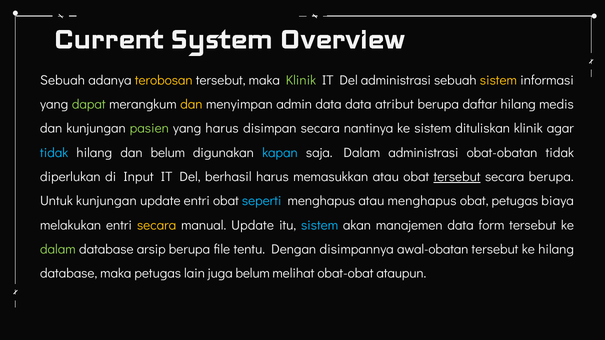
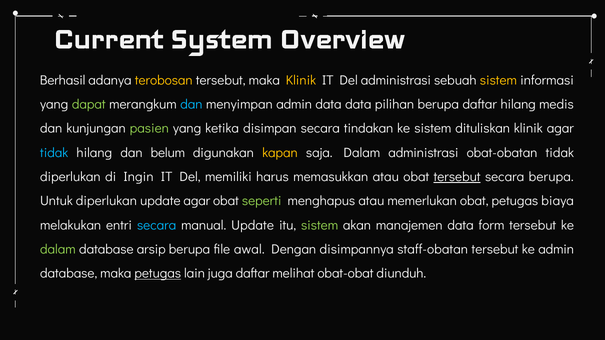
Sebuah: Sebuah -> Berhasil (63, 80)
Klinik colour: light green -> yellow (301, 80)
dan colour: yellow -> light blue (191, 104)
atribut: atribut -> pilihan (395, 104)
yang harus: harus -> ketika (222, 129)
nantinya: nantinya -> tindakan (369, 129)
kapan colour: light blue -> yellow (280, 153)
Input: Input -> Ingin (139, 177)
berhasil: berhasil -> memiliki (228, 177)
Untuk kunjungan: kunjungan -> diperlukan (106, 201)
update entri: entri -> agar (197, 201)
seperti colour: light blue -> light green (262, 201)
atau menghapus: menghapus -> memerlukan (422, 201)
secara colour: yellow -> light blue (157, 225)
sistem colour: light blue -> light green (320, 225)
tentu: tentu -> awal (249, 249)
awal-obatan: awal-obatan -> staff-obatan (433, 249)
ke hilang: hilang -> admin (556, 249)
petugas underline: none -> present (158, 274)
juga belum: belum -> daftar (253, 274)
ataupun: ataupun -> diunduh (401, 274)
